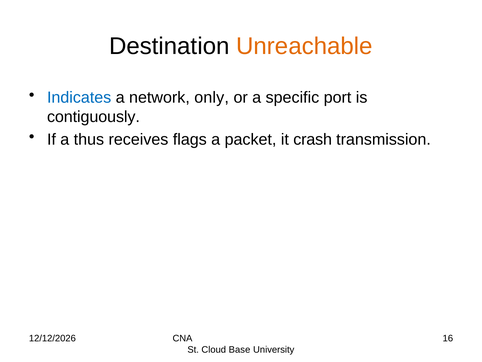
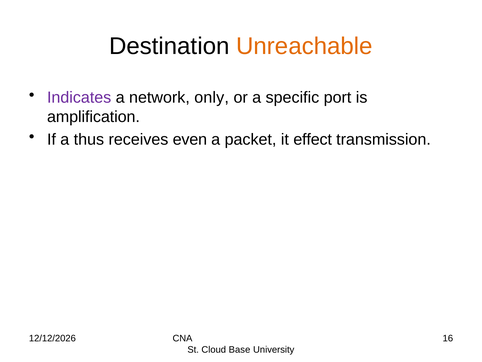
Indicates colour: blue -> purple (79, 98)
contiguously: contiguously -> amplification (93, 117)
flags: flags -> even (190, 139)
crash: crash -> effect (313, 139)
